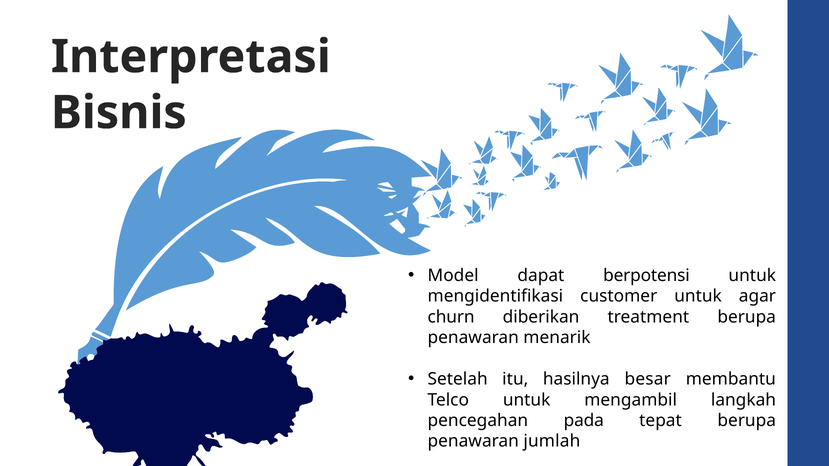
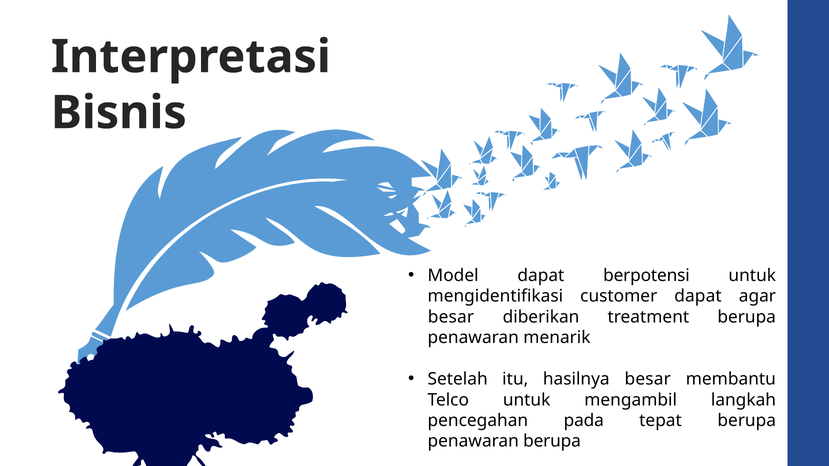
customer untuk: untuk -> dapat (698, 296)
churn: churn -> besar (451, 317)
penawaran jumlah: jumlah -> berupa (552, 442)
